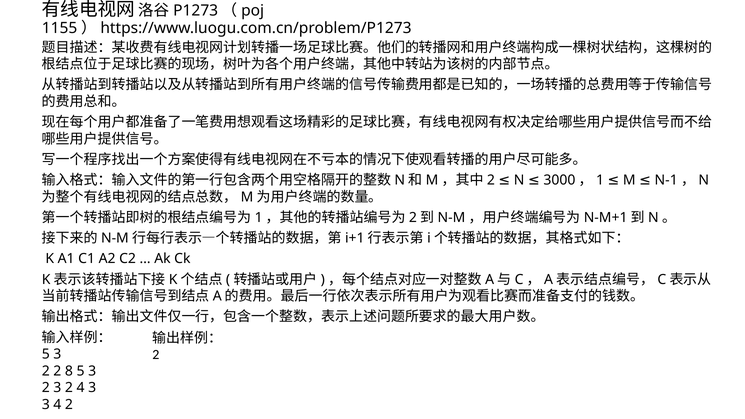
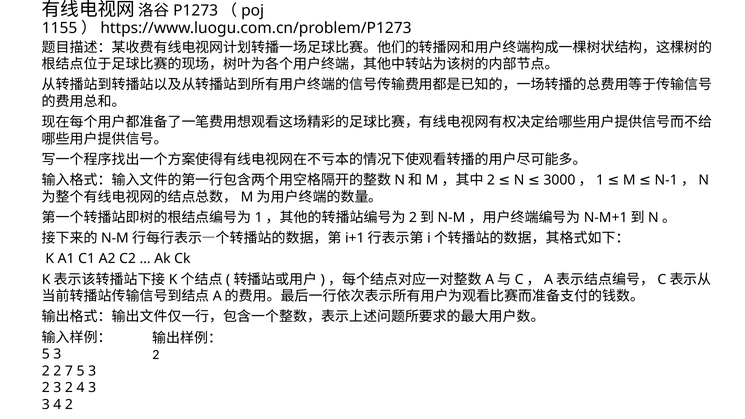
8: 8 -> 7 (69, 371)
